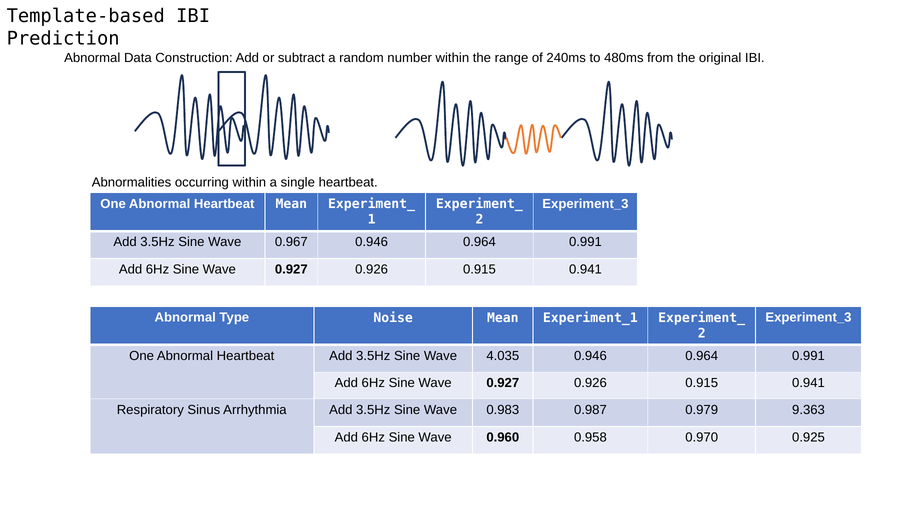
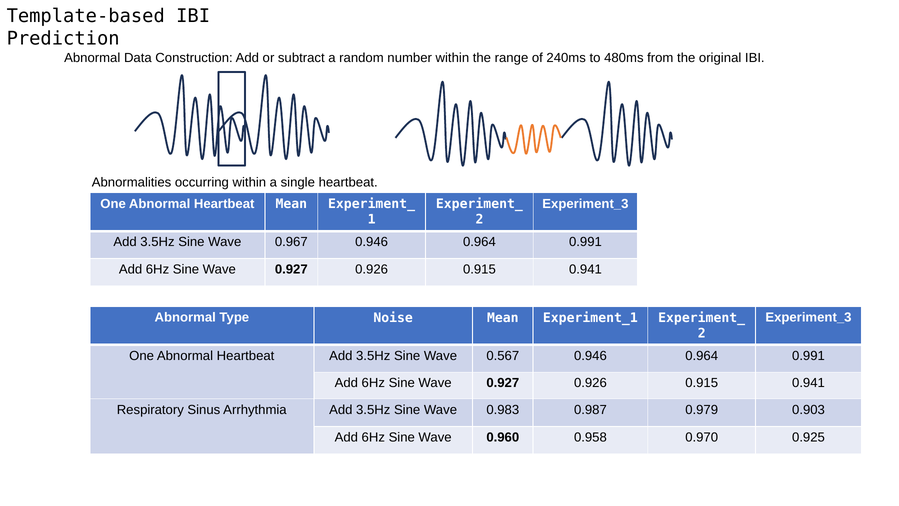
4.035: 4.035 -> 0.567 (503, 356)
9.363: 9.363 -> 0.903 (808, 410)
